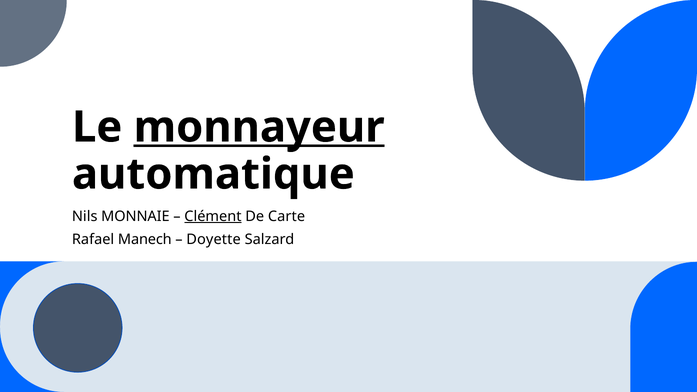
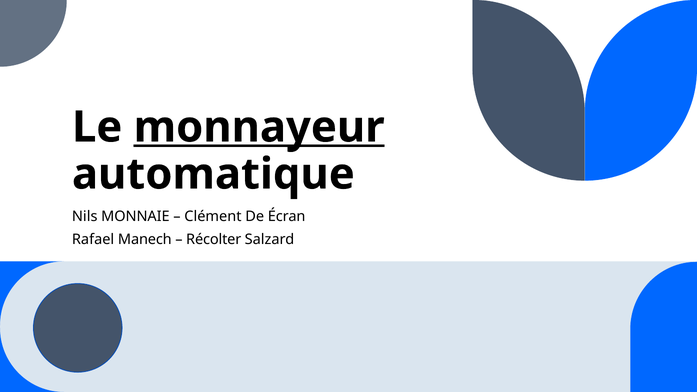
Clément underline: present -> none (213, 216)
Carte: Carte -> Écran (287, 216)
Doyette: Doyette -> Récolter (214, 239)
